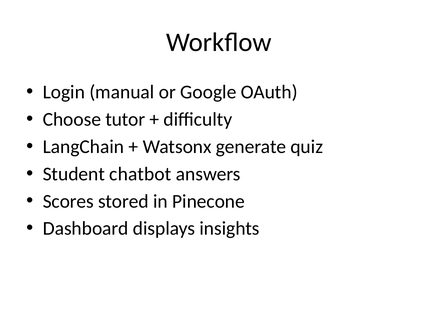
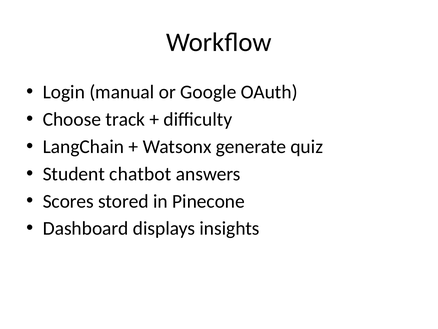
tutor: tutor -> track (125, 119)
